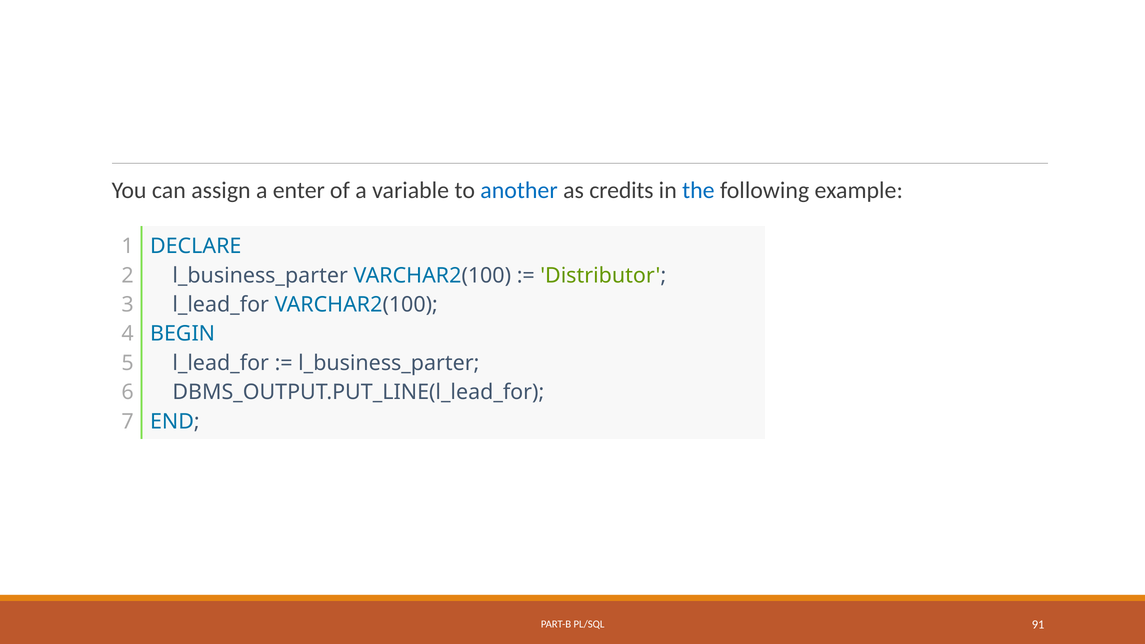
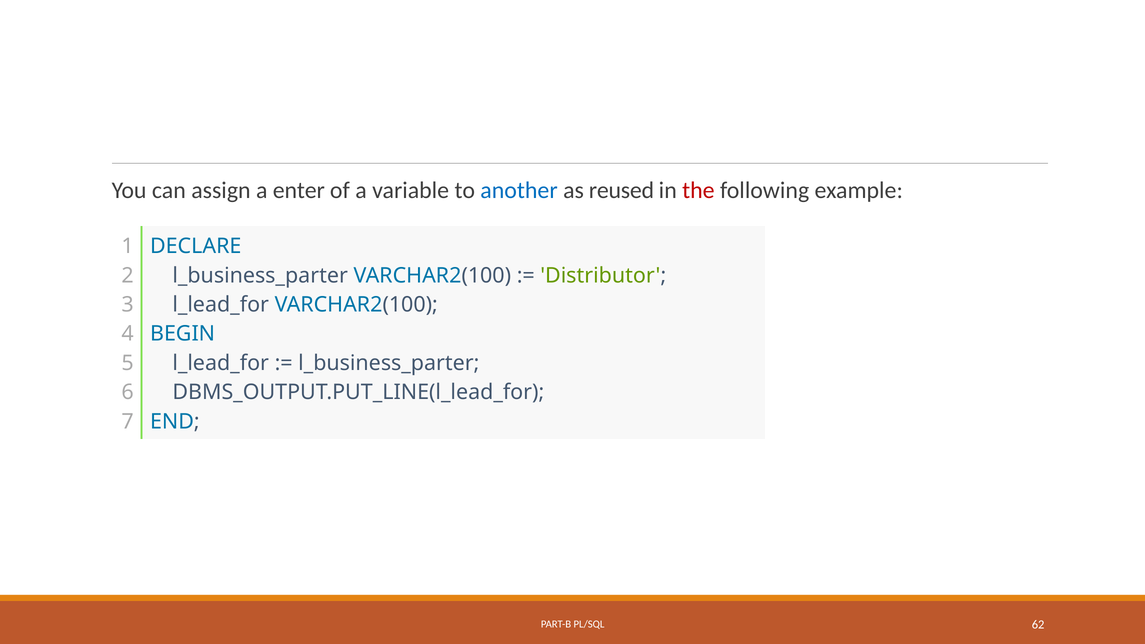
credits: credits -> reused (621, 190)
the colour: blue -> red (698, 190)
91: 91 -> 62 (1038, 625)
